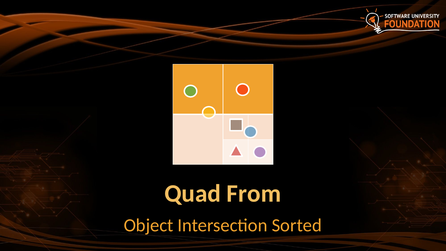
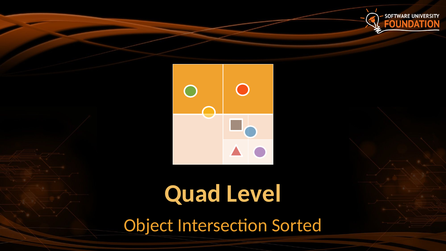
From: From -> Level (254, 193)
